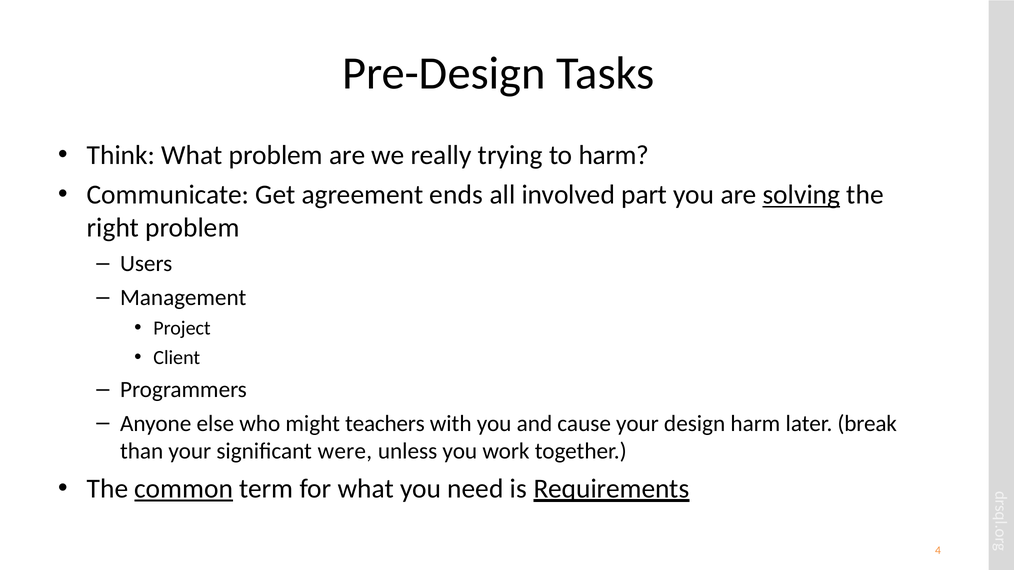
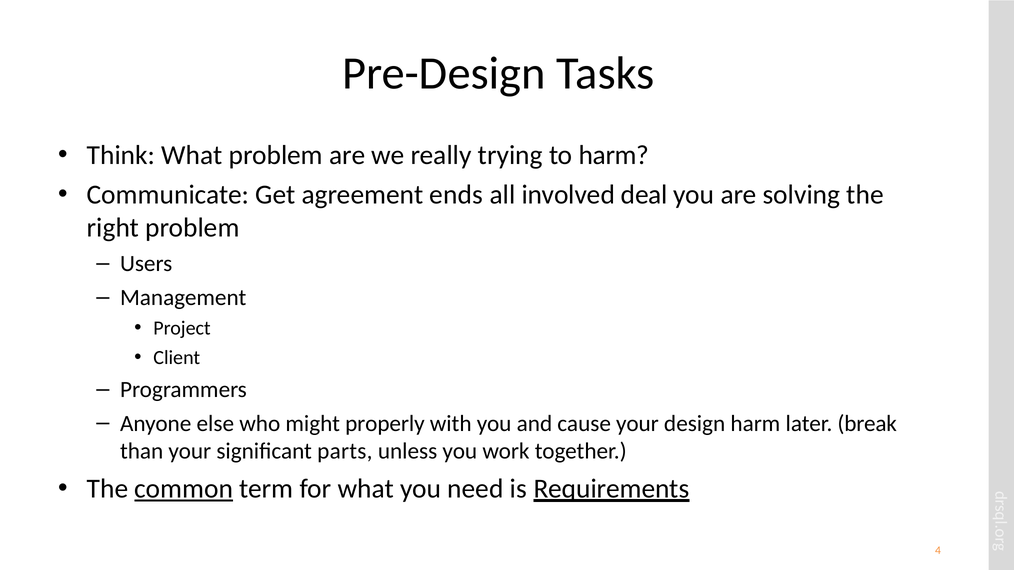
part: part -> deal (644, 195)
solving underline: present -> none (801, 195)
teachers: teachers -> properly (385, 424)
were: were -> parts (345, 452)
